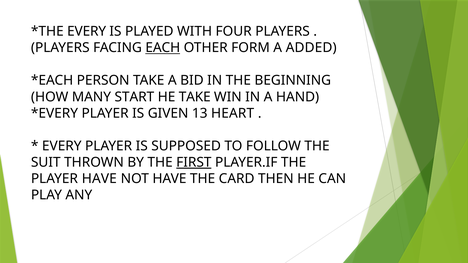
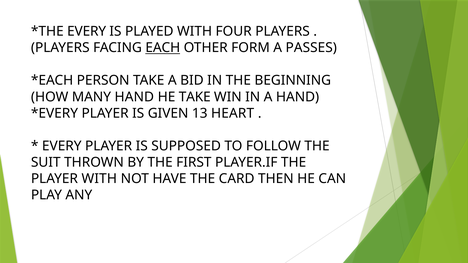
ADDED: ADDED -> PASSES (311, 48)
MANY START: START -> HAND (134, 97)
FIRST underline: present -> none (194, 162)
PLAYER HAVE: HAVE -> WITH (99, 179)
